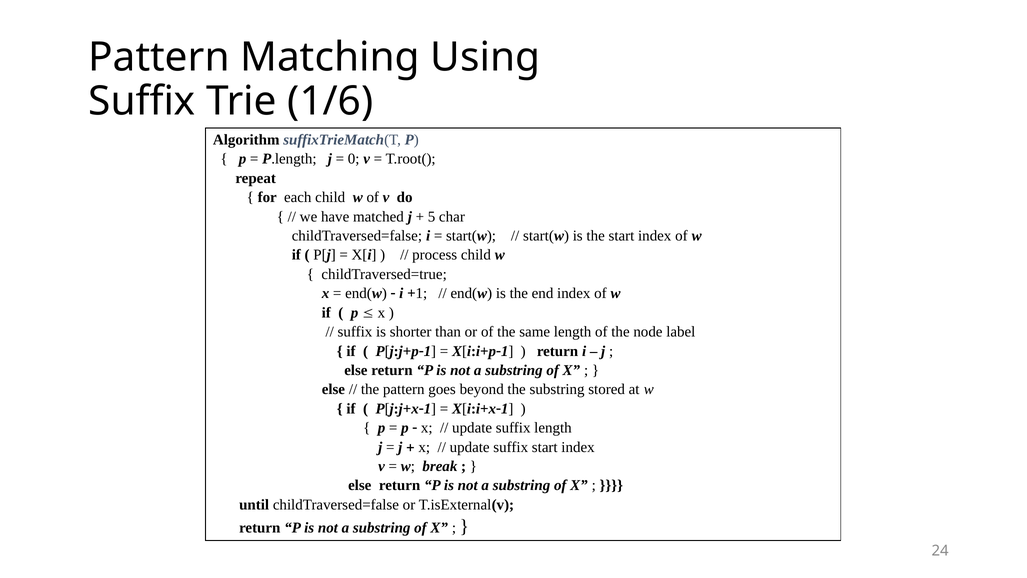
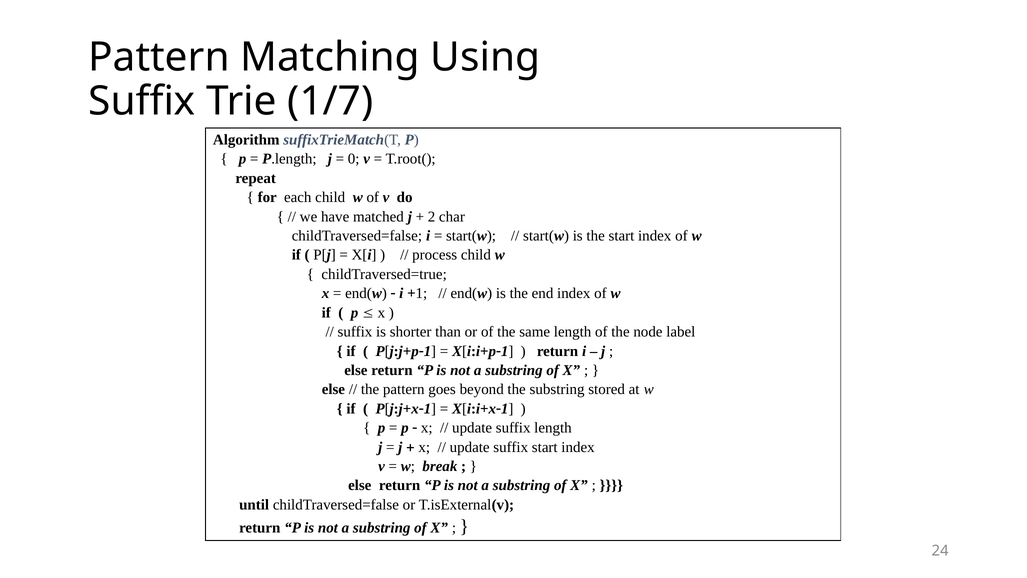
1/6: 1/6 -> 1/7 (330, 101)
5: 5 -> 2 (432, 217)
